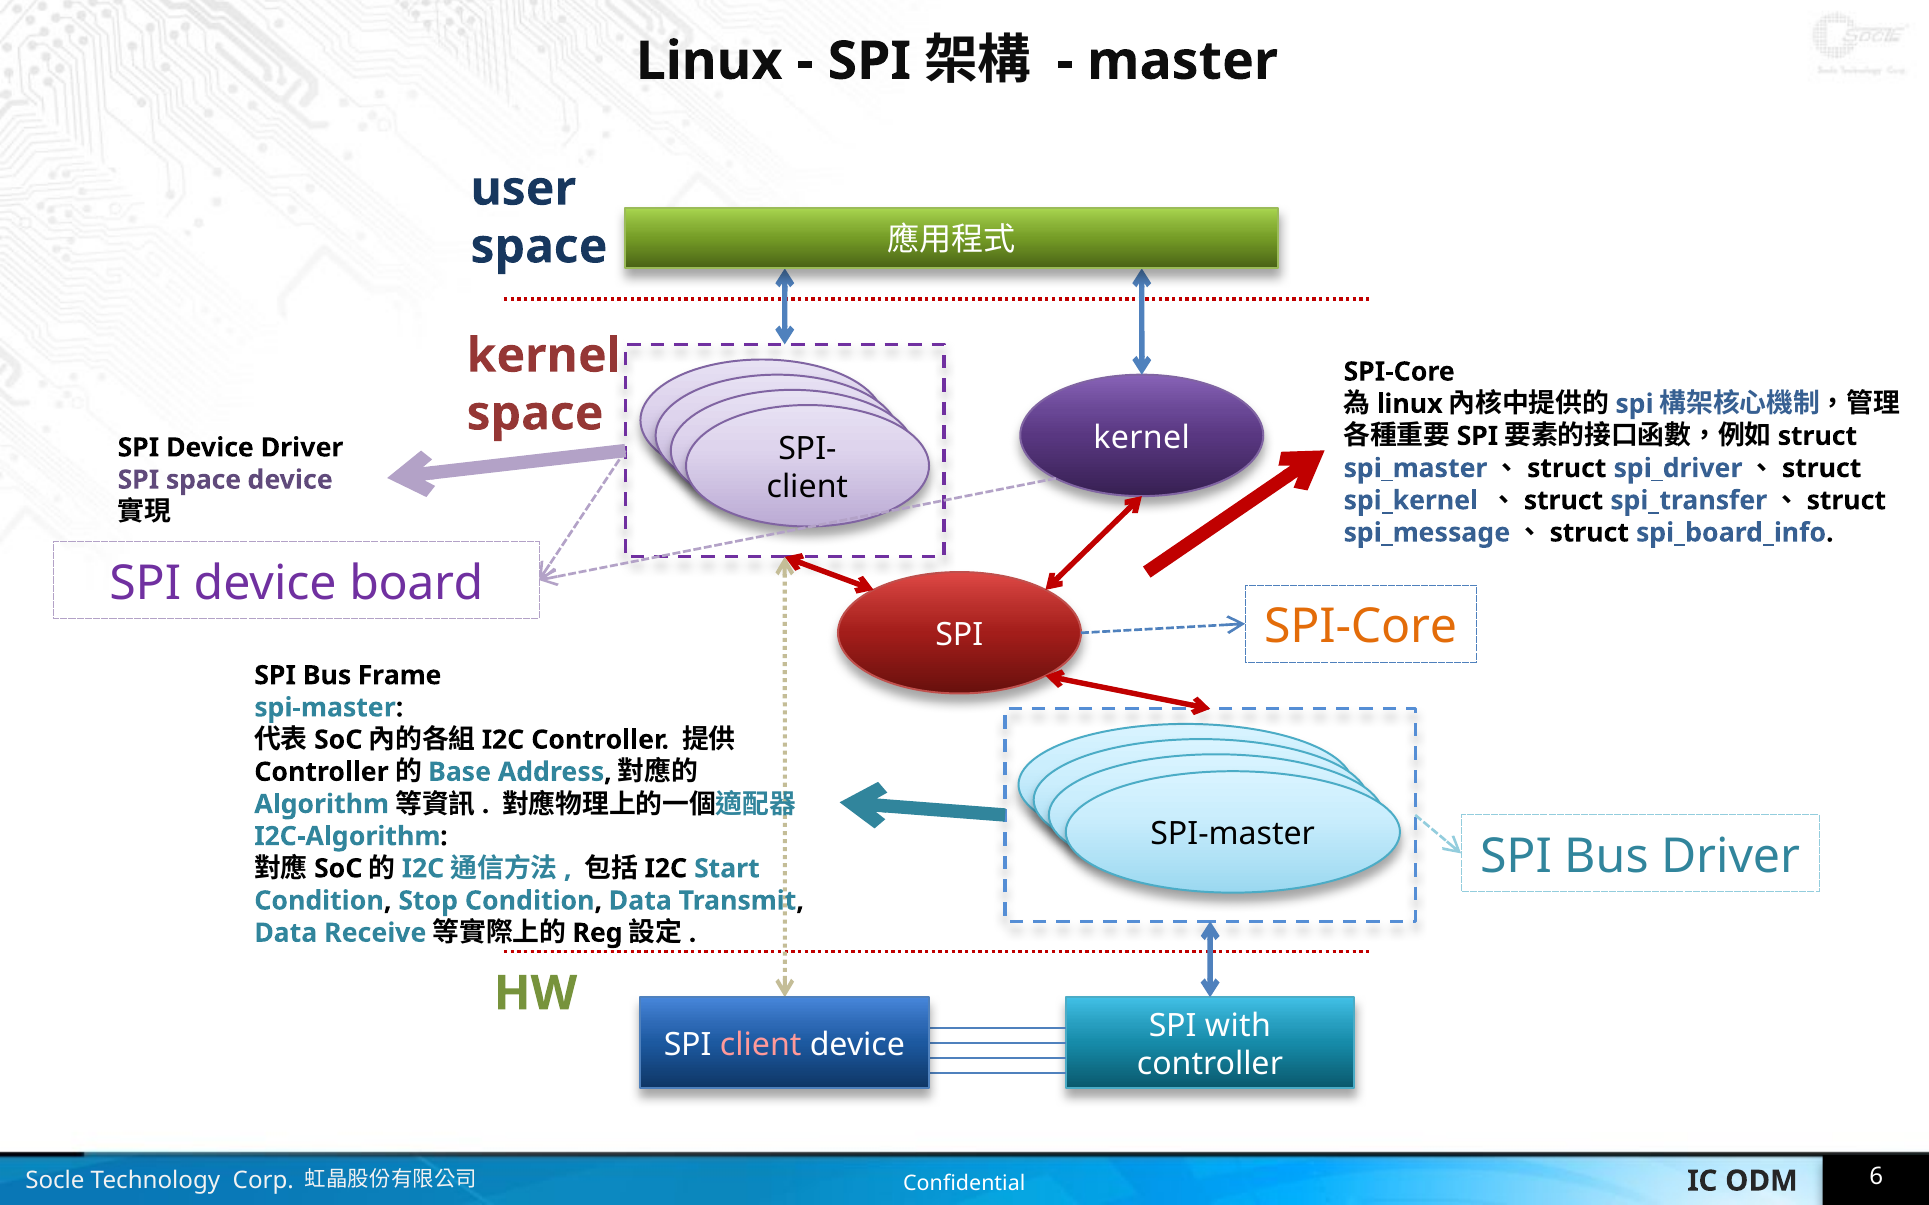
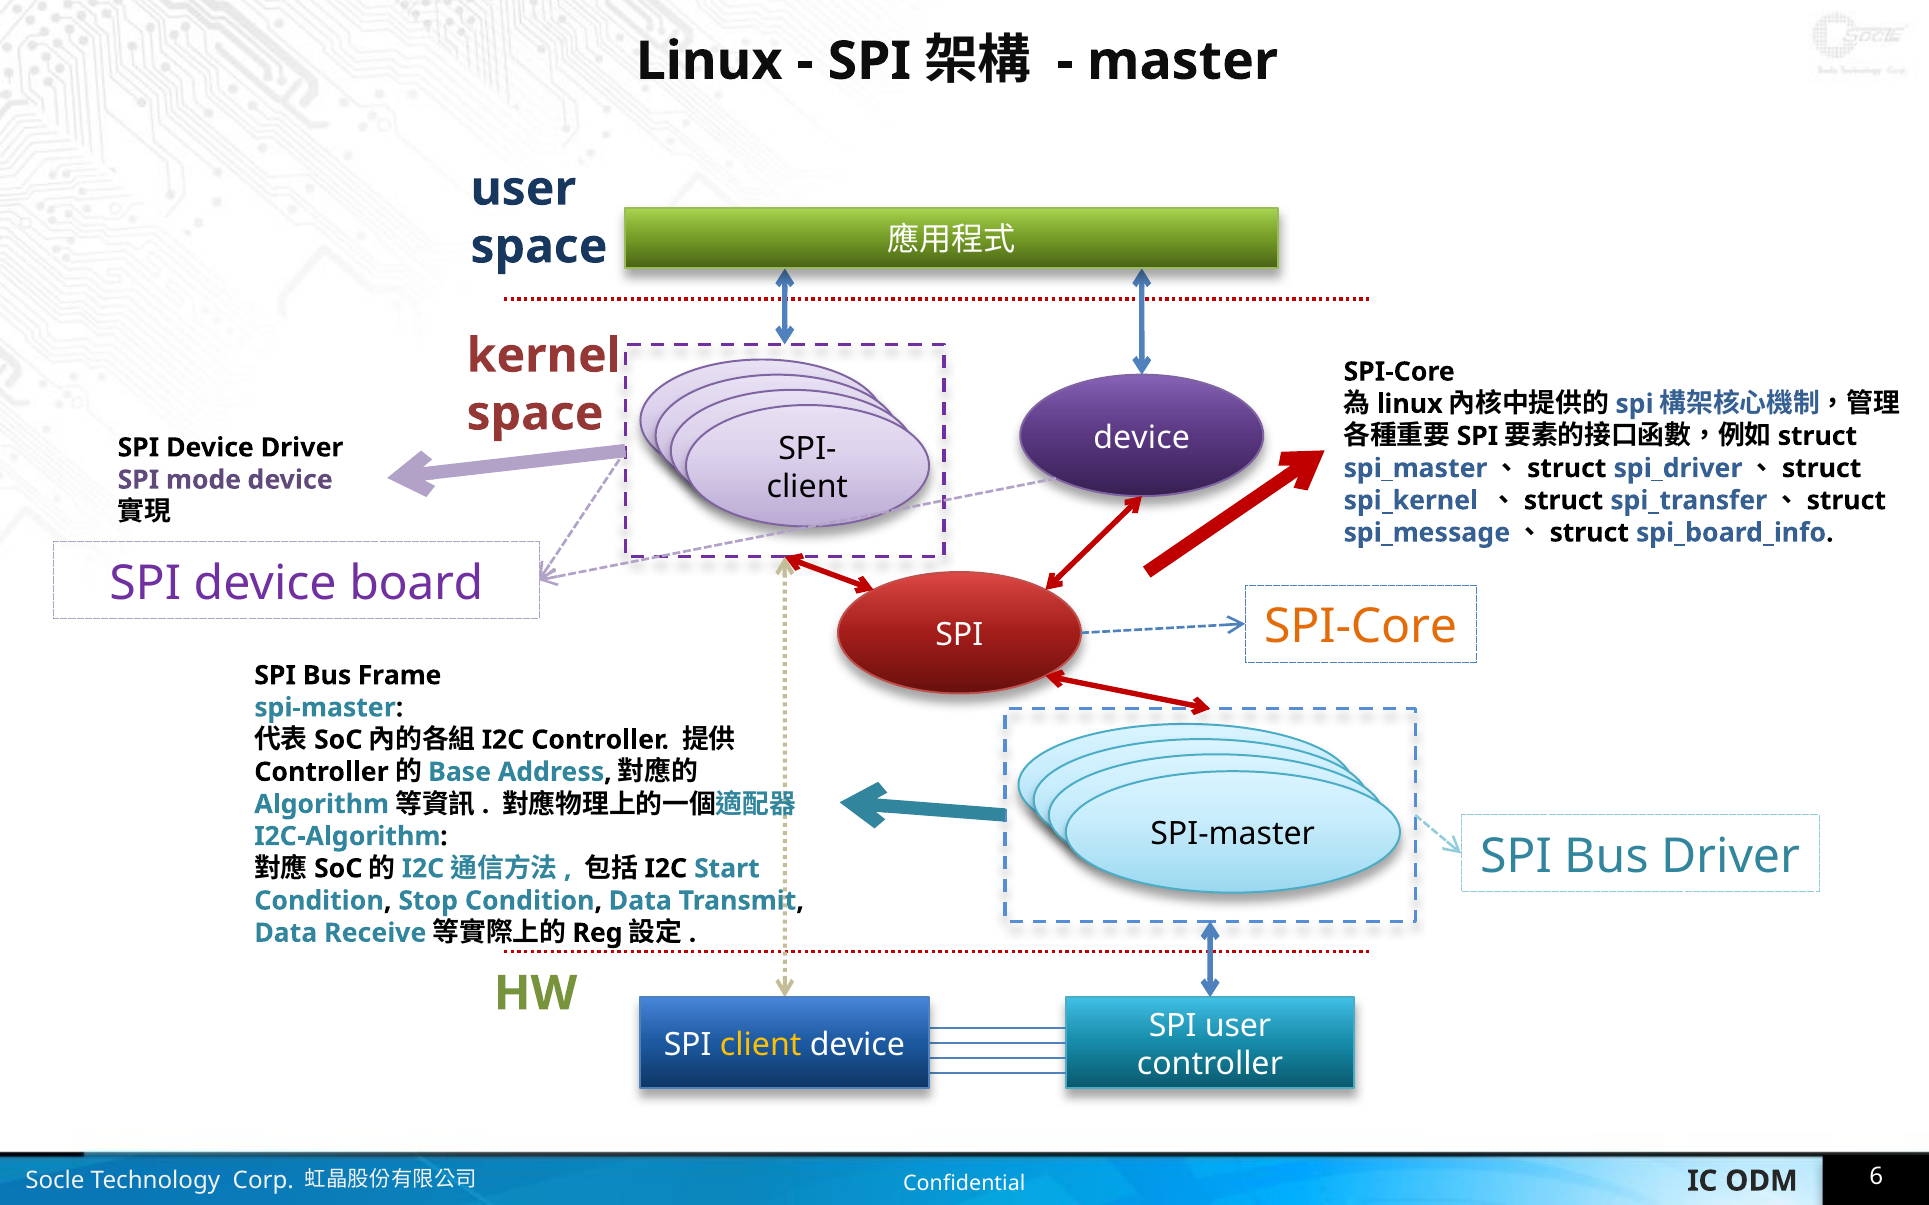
kernel: kernel -> device (1142, 438)
SPI space: space -> mode (204, 480)
SPI with: with -> user (1238, 1026)
client colour: pink -> yellow (761, 1045)
